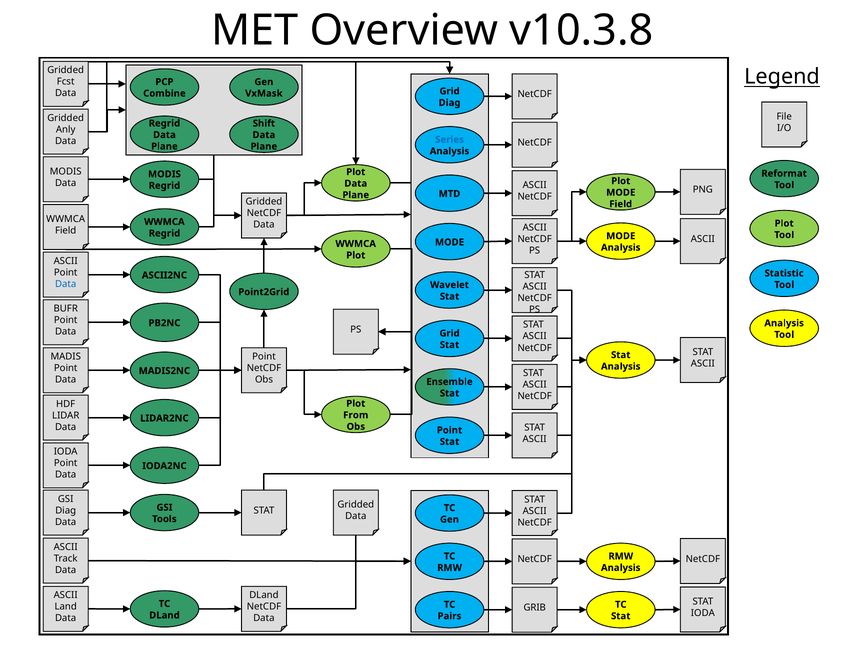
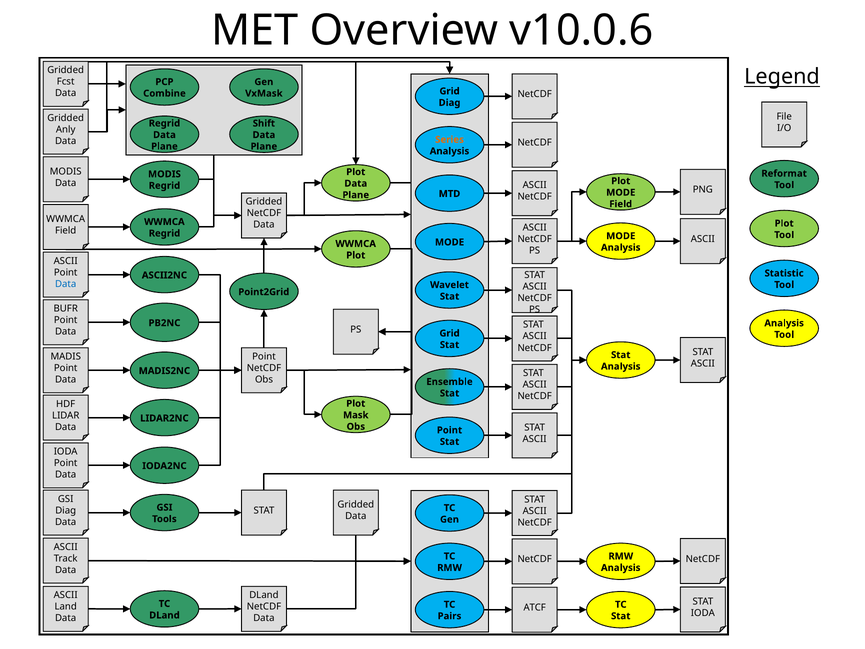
v10.3.8: v10.3.8 -> v10.0.6 (581, 30)
Series colour: blue -> orange (450, 140)
From: From -> Mask (356, 415)
GRIB: GRIB -> ATCF (535, 607)
